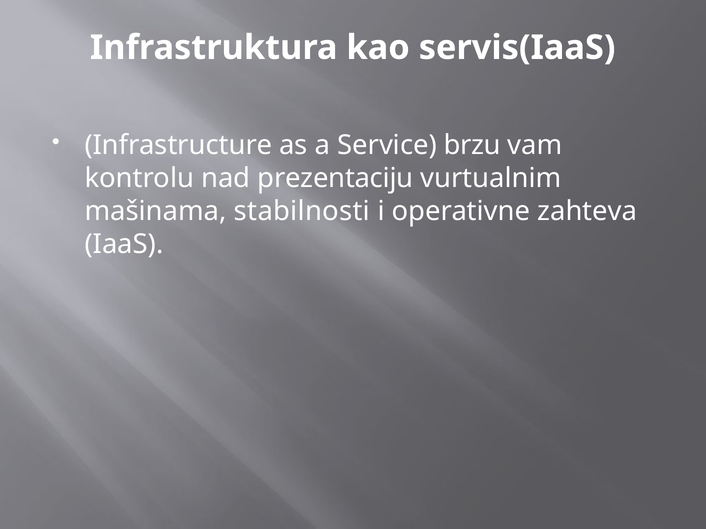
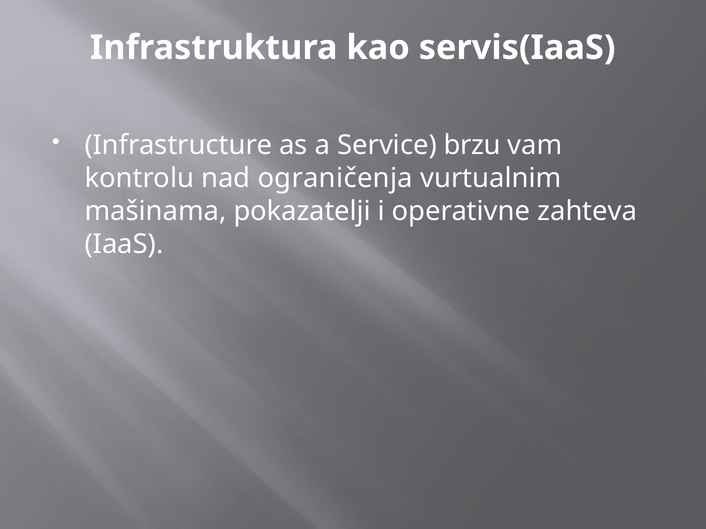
prezentaciju: prezentaciju -> ograničenja (335, 178)
stabilnosti: stabilnosti -> pokazatelji (302, 211)
